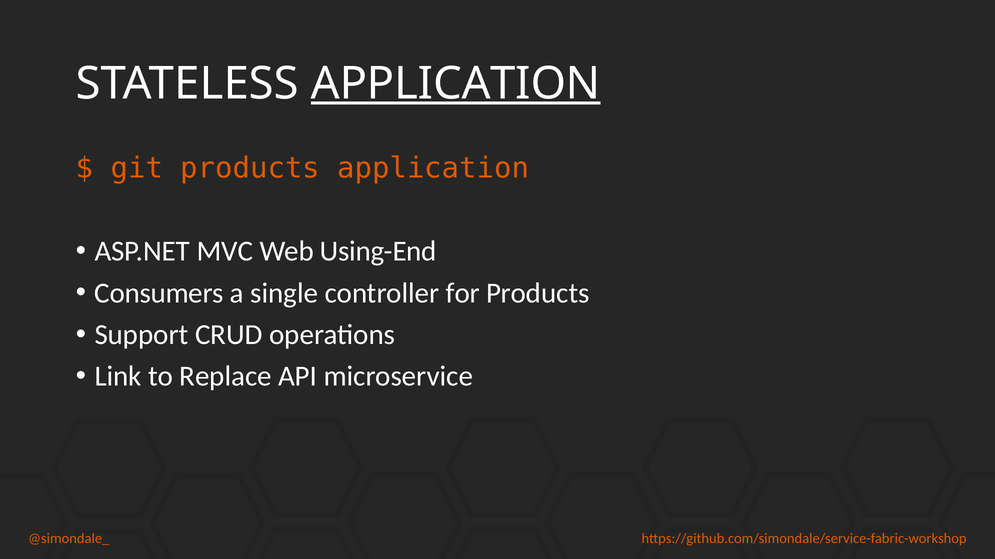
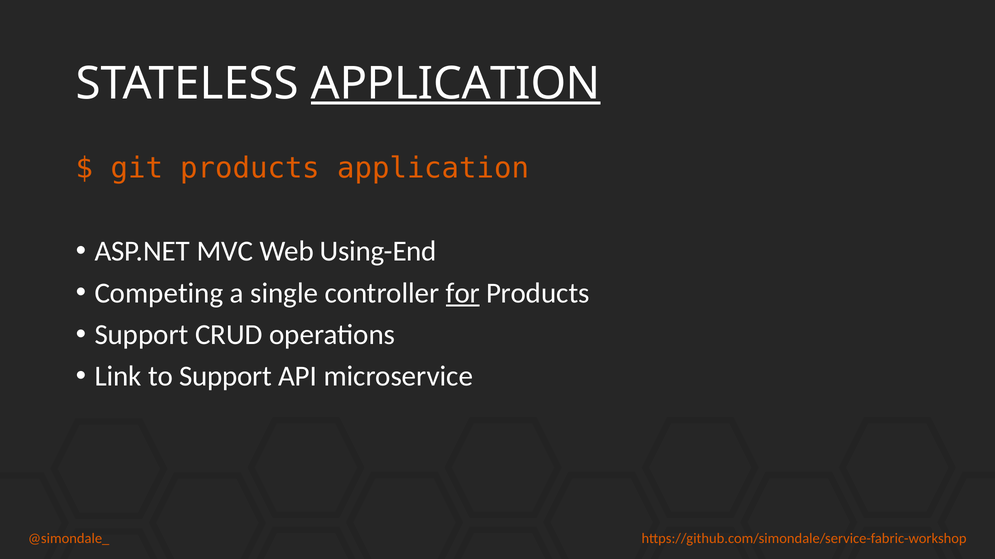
Consumers: Consumers -> Competing (159, 293)
for underline: none -> present (463, 293)
to Replace: Replace -> Support (226, 377)
